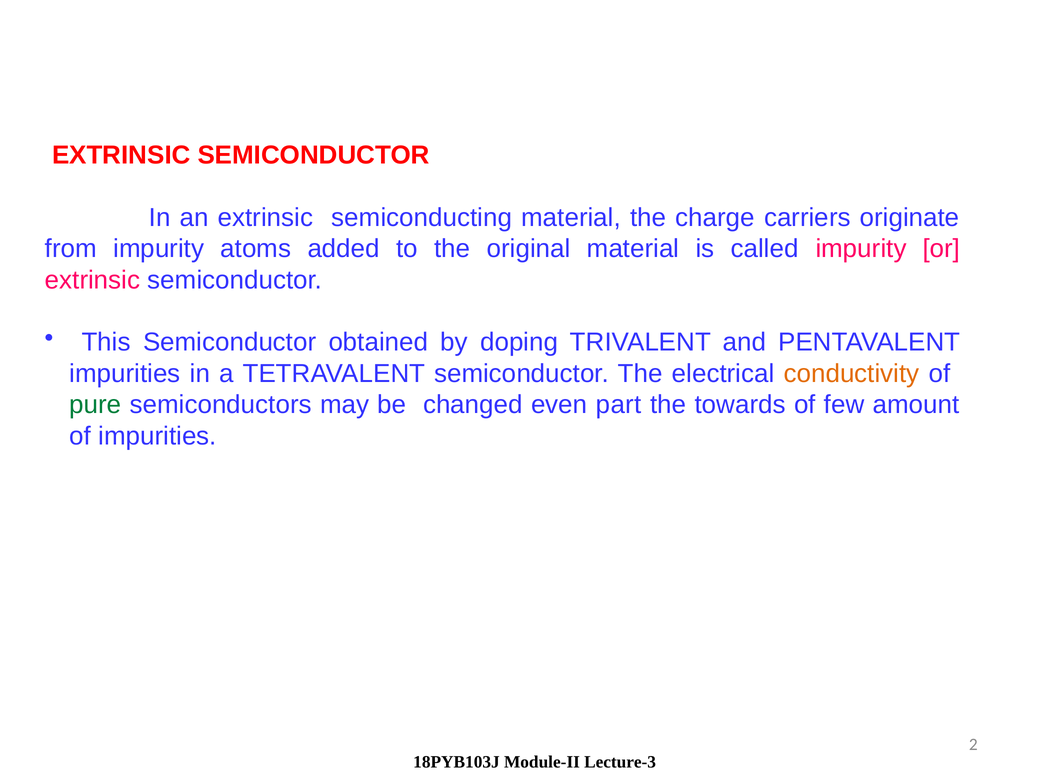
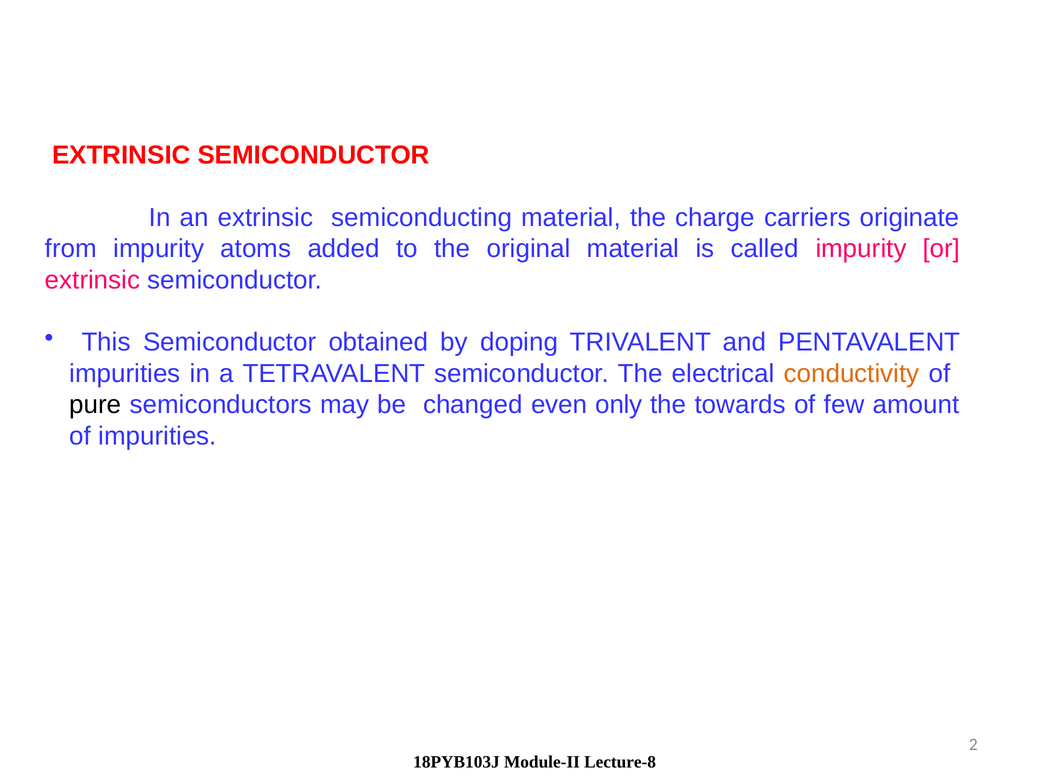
pure colour: green -> black (95, 405)
part: part -> only (619, 405)
Lecture-3: Lecture-3 -> Lecture-8 (620, 762)
